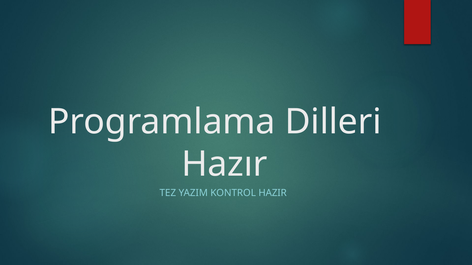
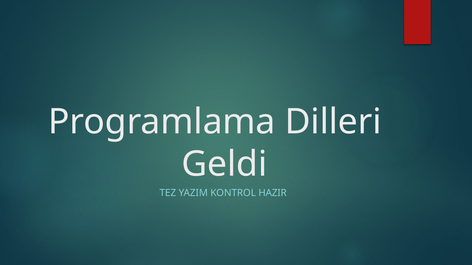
Hazır: Hazır -> Geldi (224, 164)
